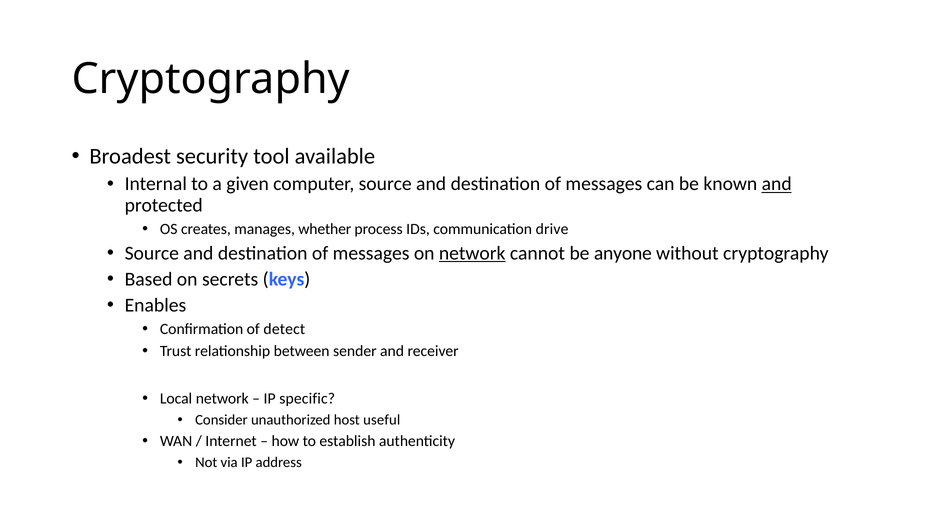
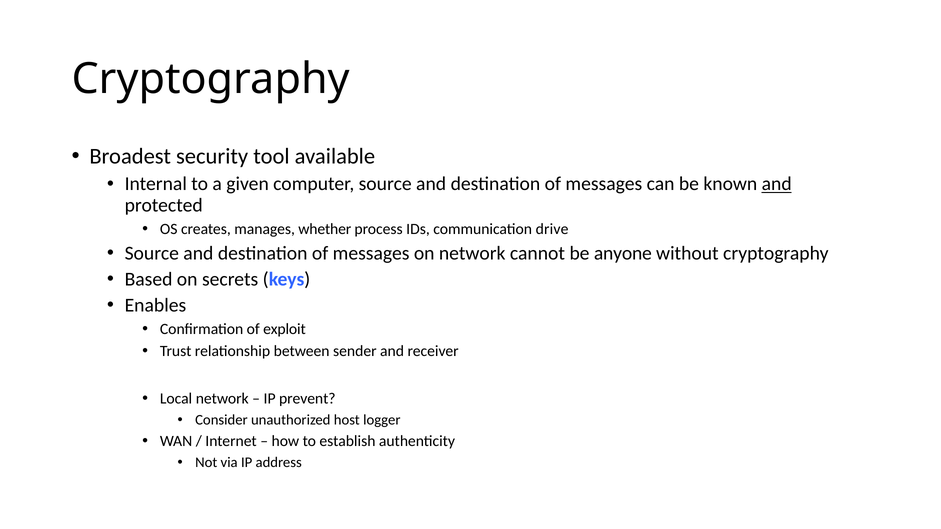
network underline: present -> none (472, 253)
detect: detect -> exploit (284, 329)
specific: specific -> prevent (307, 399)
useful: useful -> logger (382, 420)
